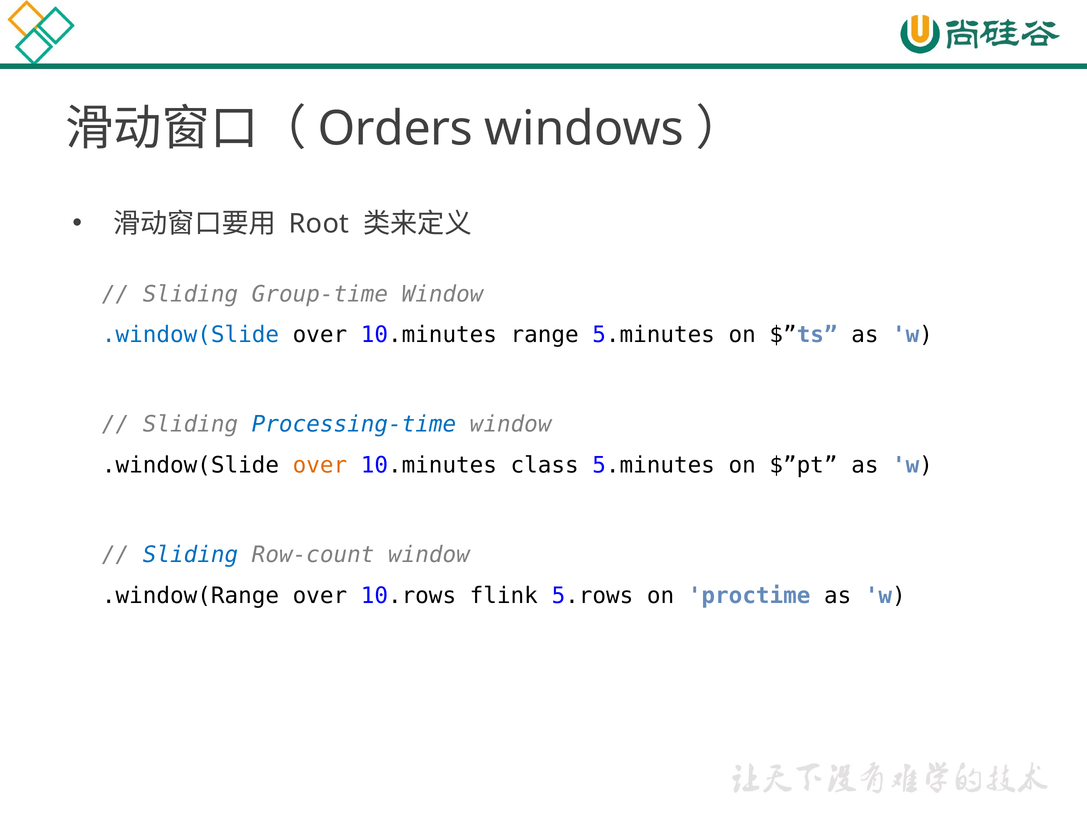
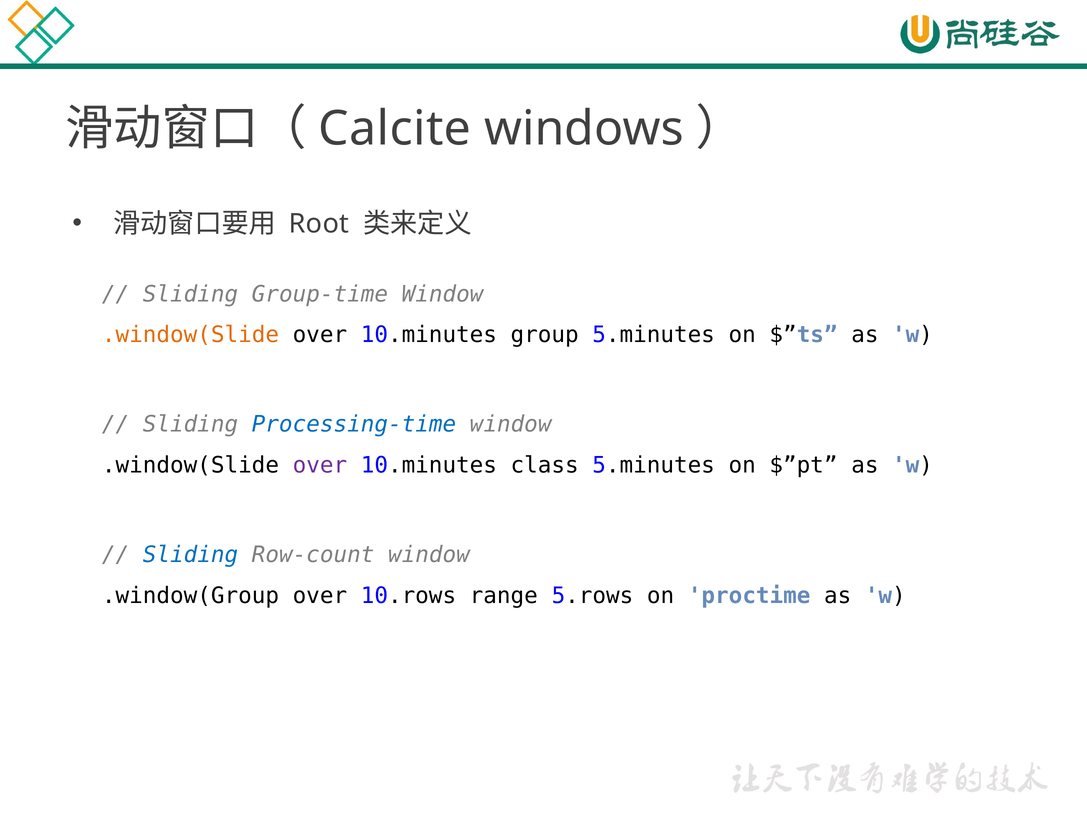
Orders: Orders -> Calcite (395, 129)
.window(Slide colour: blue -> orange (191, 335)
range: range -> group (545, 335)
over colour: orange -> purple (320, 465)
.window(Range: .window(Range -> .window(Group (191, 596)
flink: flink -> range (504, 596)
